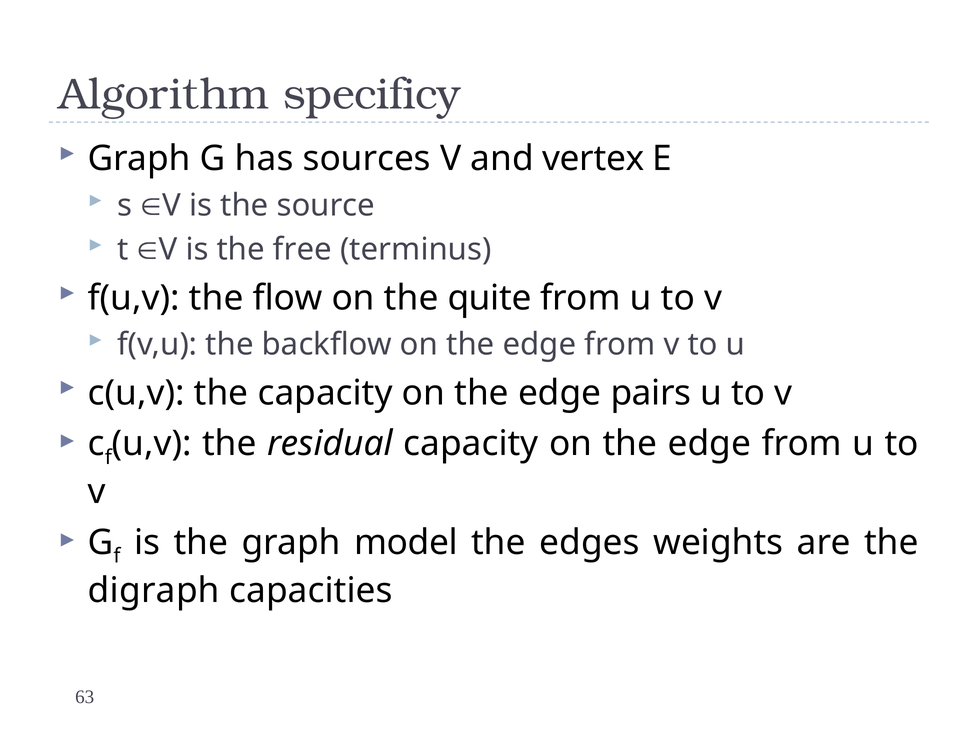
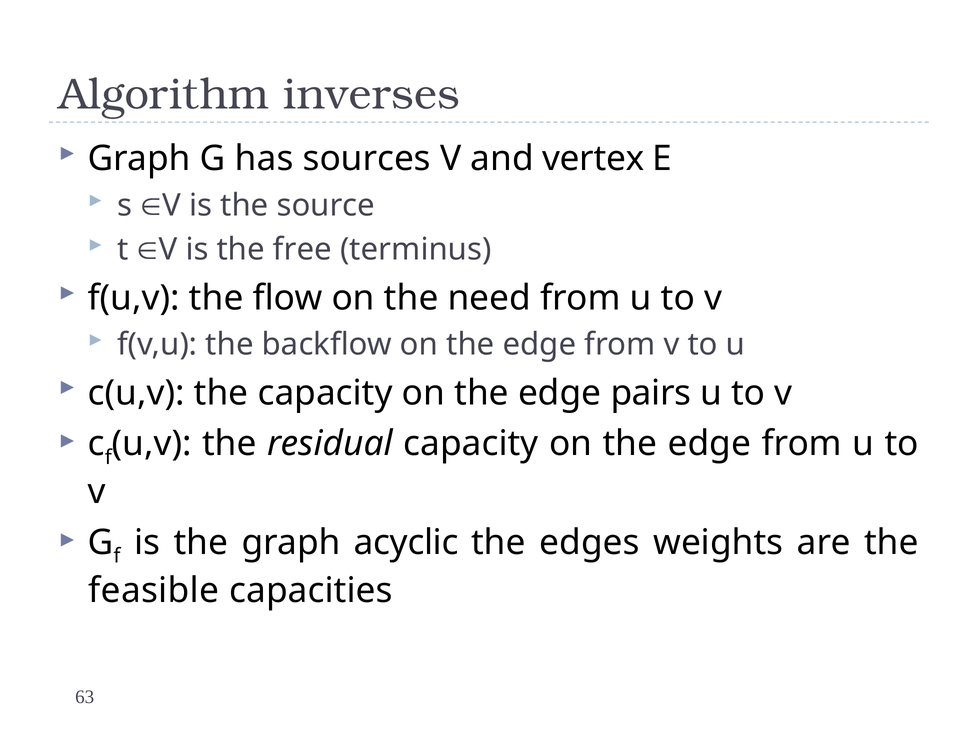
specificy: specificy -> inverses (372, 94)
quite: quite -> need (489, 298)
model: model -> acyclic (406, 543)
digraph: digraph -> feasible (154, 591)
